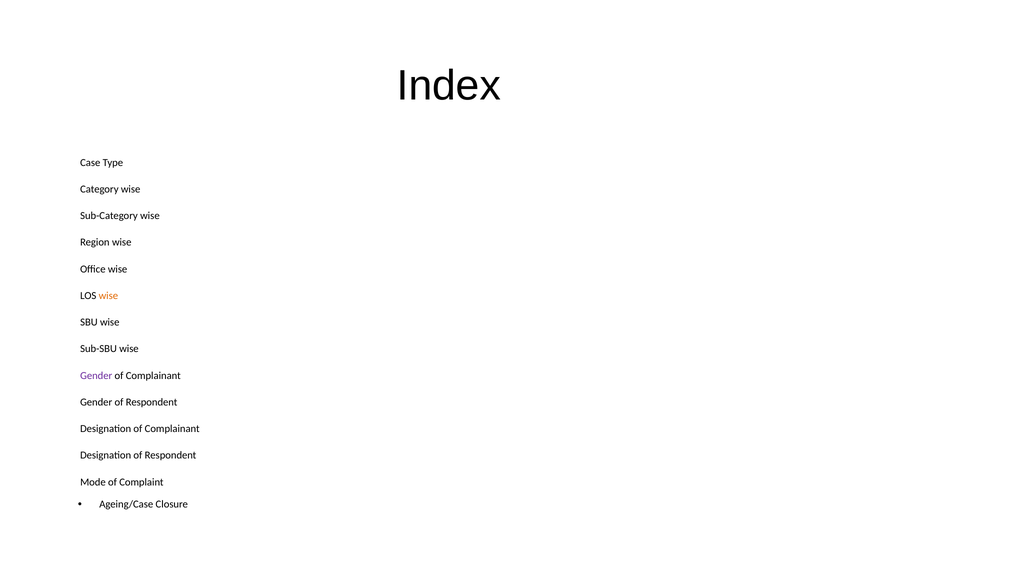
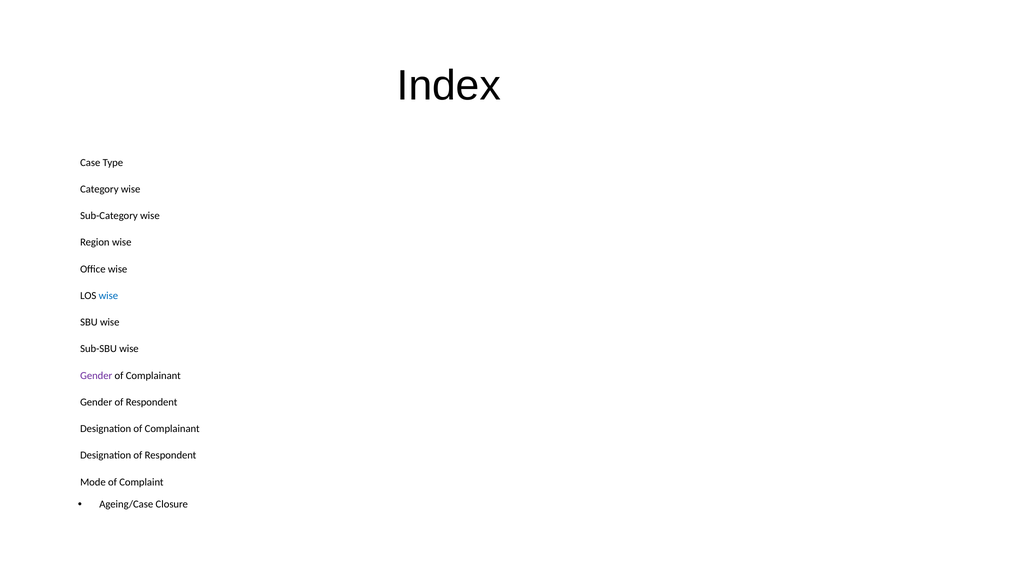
wise colour: orange -> blue (108, 296)
